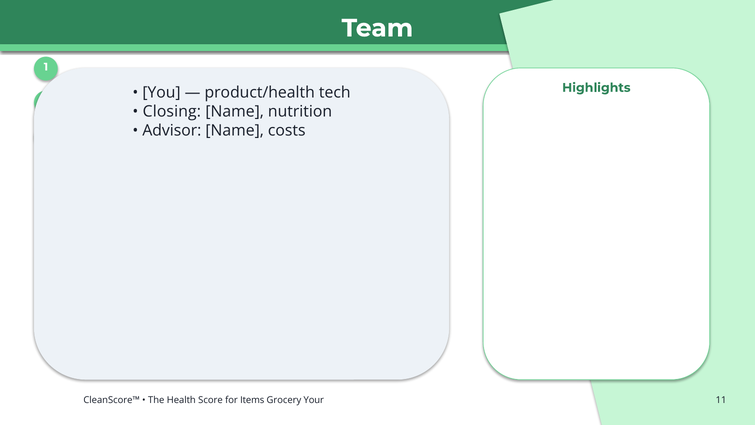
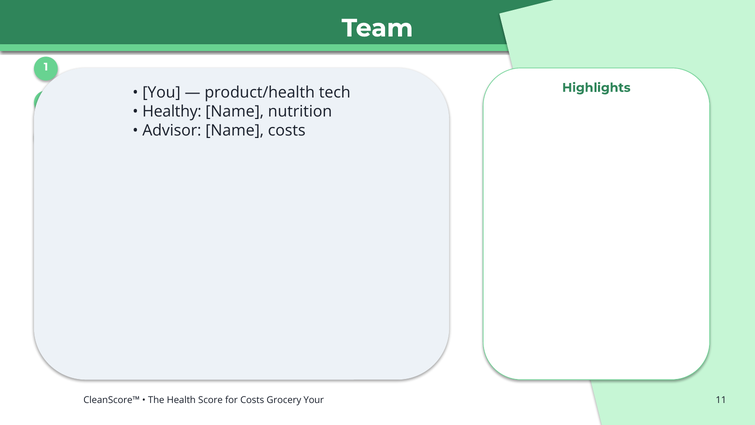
Closing: Closing -> Healthy (172, 111)
for Items: Items -> Costs (252, 400)
